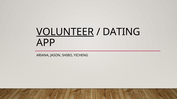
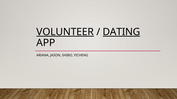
DATING underline: none -> present (121, 32)
